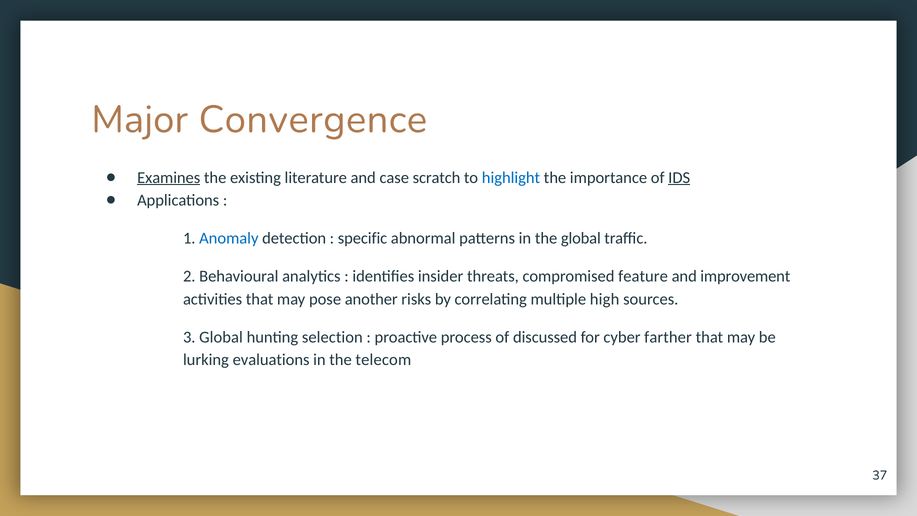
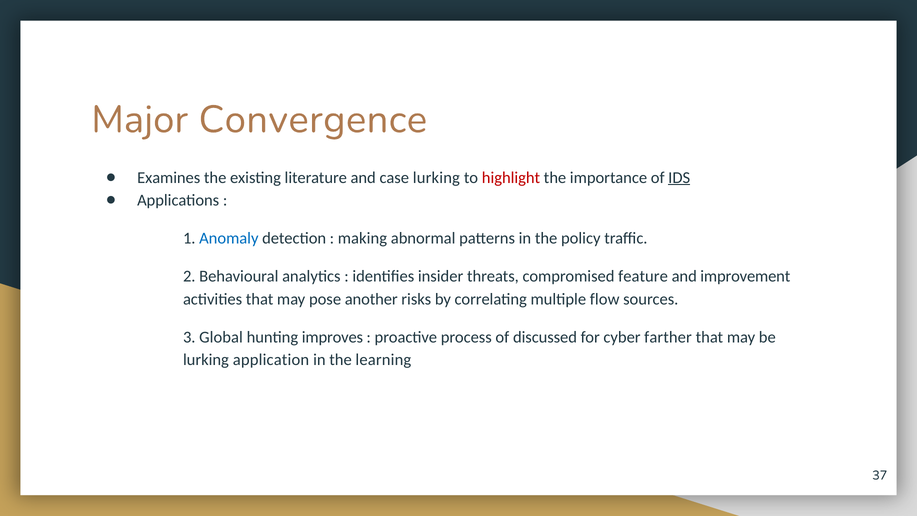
Examines underline: present -> none (169, 177)
case scratch: scratch -> lurking (436, 177)
highlight colour: blue -> red (511, 177)
specific: specific -> making (362, 238)
the global: global -> policy (581, 238)
high: high -> flow (605, 299)
selection: selection -> improves (332, 337)
evaluations: evaluations -> application (271, 360)
telecom: telecom -> learning (383, 360)
